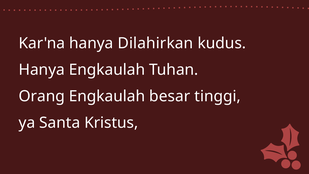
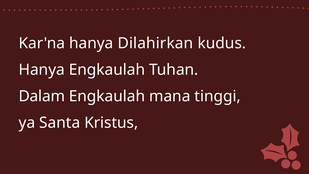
Orang: Orang -> Dalam (42, 96)
besar: besar -> mana (170, 96)
